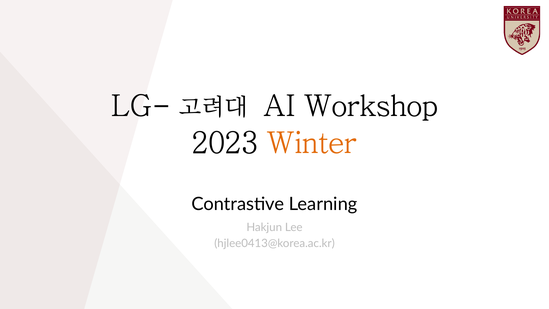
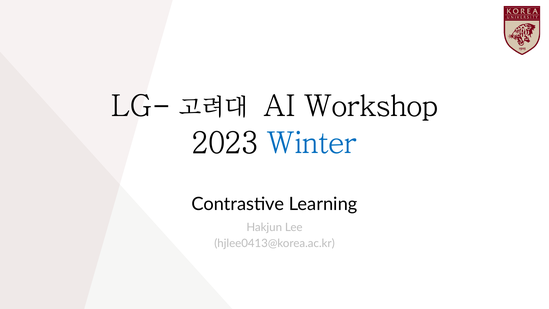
Winter colour: orange -> blue (312, 142)
